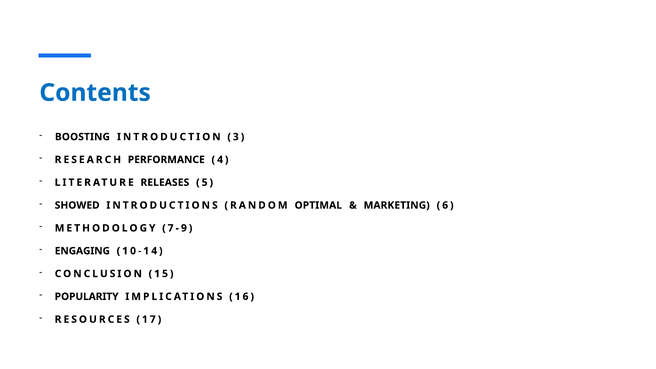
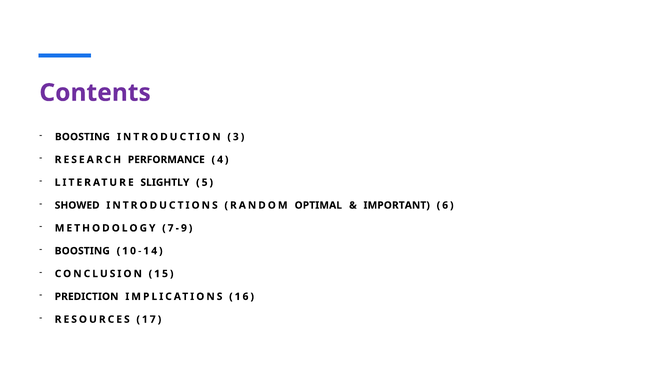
Contents colour: blue -> purple (95, 93)
RELEASES: RELEASES -> SLIGHTLY (165, 182)
MARKETING: MARKETING -> IMPORTANT (397, 205)
ENGAGING: ENGAGING -> BOOSTING (82, 251)
POPULARITY: POPULARITY -> PREDICTION (87, 297)
